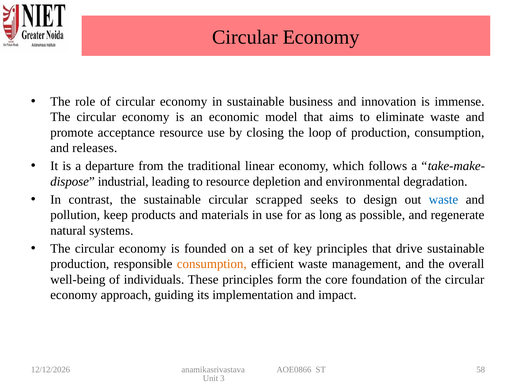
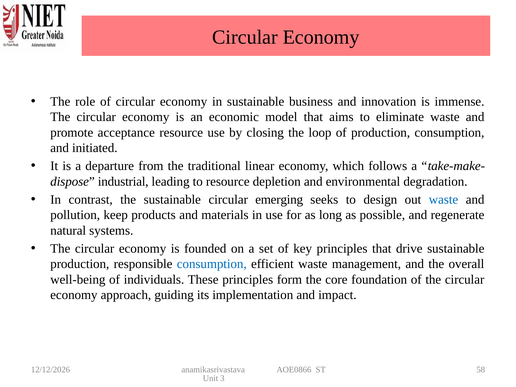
releases: releases -> initiated (95, 148)
scrapped: scrapped -> emerging (279, 200)
consumption colour: orange -> blue (212, 264)
